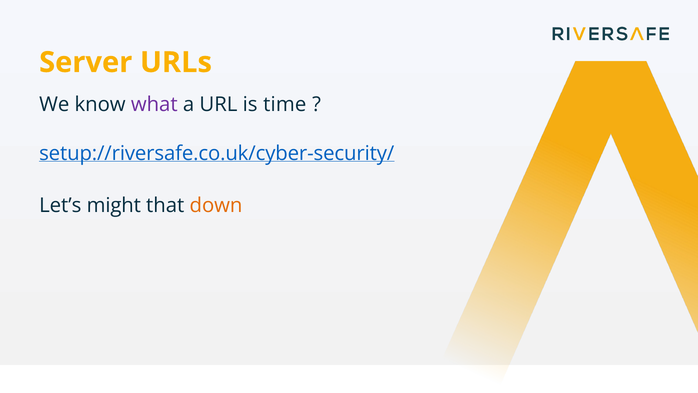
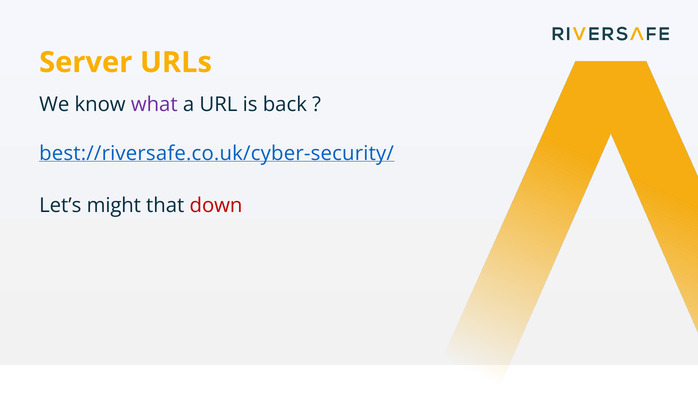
time: time -> back (285, 104)
setup://riversafe.co.uk/cyber-security/: setup://riversafe.co.uk/cyber-security/ -> best://riversafe.co.uk/cyber-security/ (217, 153)
down colour: orange -> red (216, 205)
